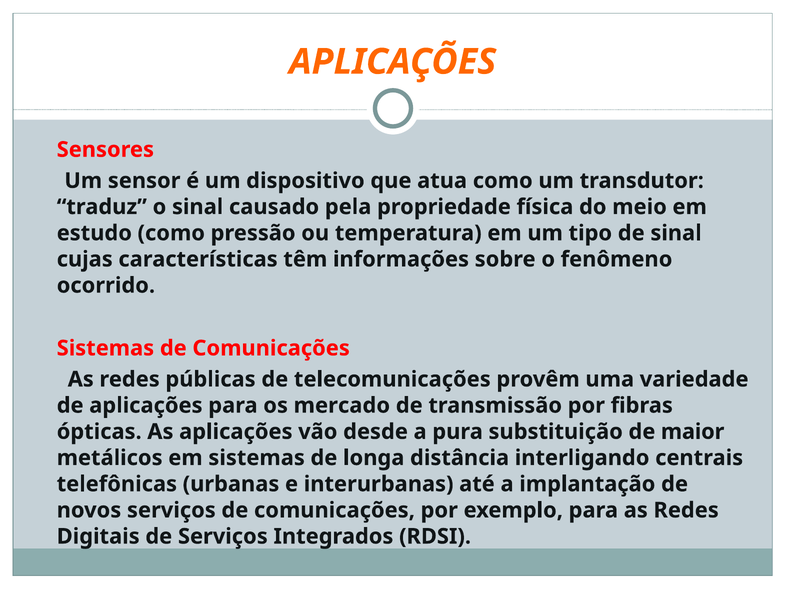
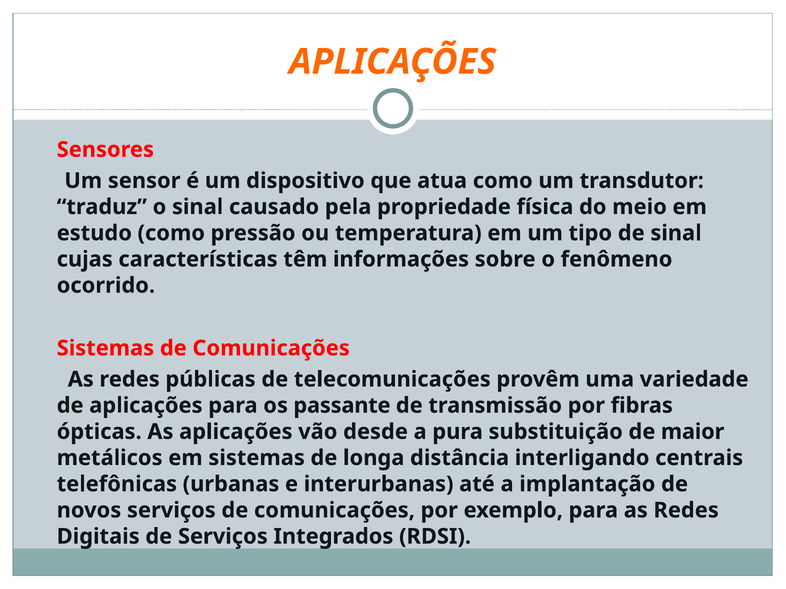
mercado: mercado -> passante (342, 406)
